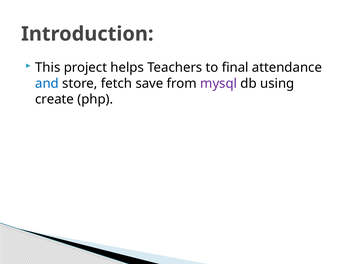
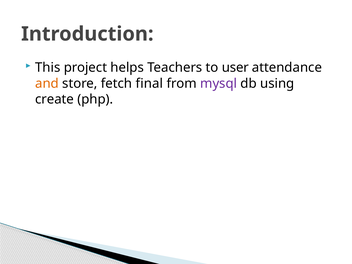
final: final -> user (235, 68)
and colour: blue -> orange (47, 83)
save: save -> final (149, 83)
